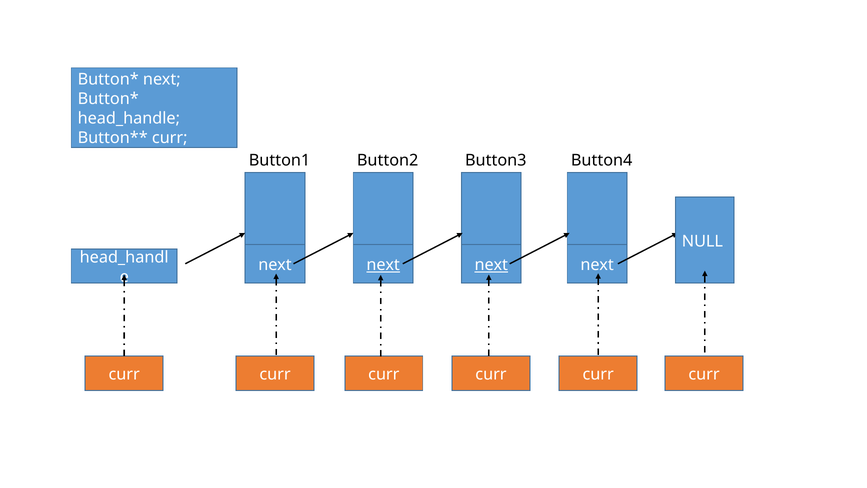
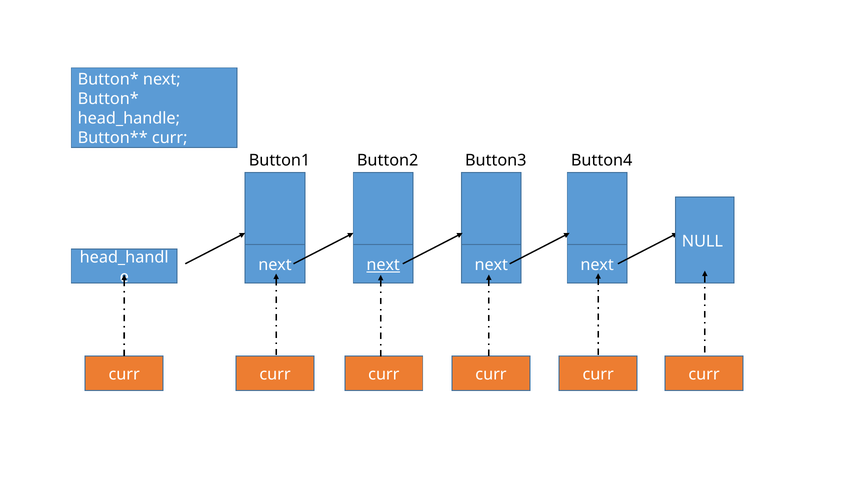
next underline: present -> none (491, 265)
